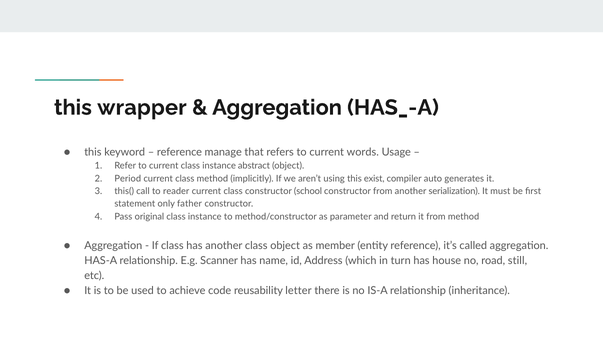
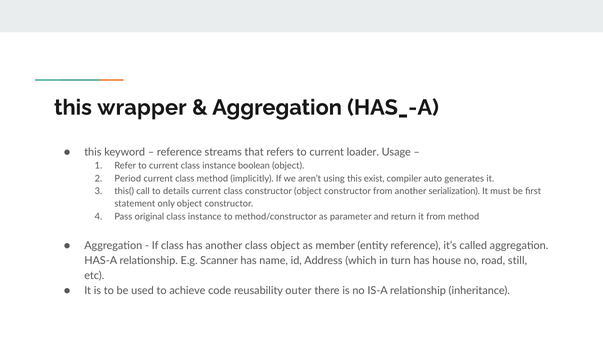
manage: manage -> streams (223, 152)
words: words -> loader (363, 152)
abstract: abstract -> boolean (254, 166)
reader: reader -> details (176, 191)
constructor school: school -> object (308, 191)
only father: father -> object (190, 204)
letter: letter -> outer (298, 291)
